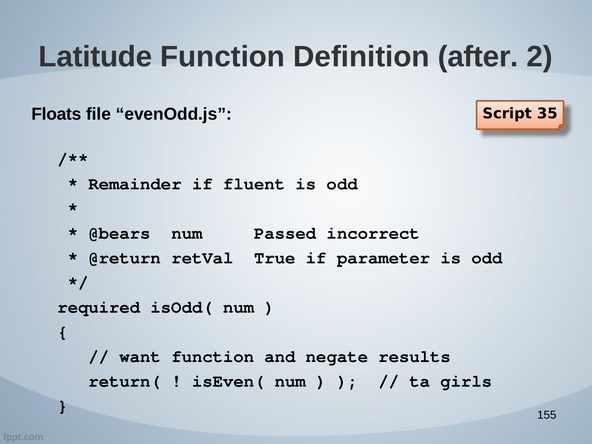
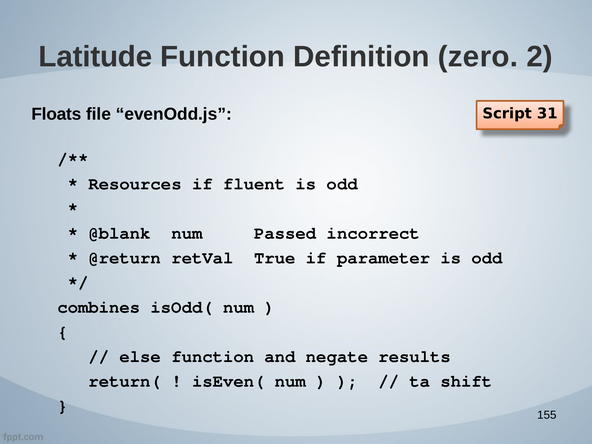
after: after -> zero (478, 57)
35: 35 -> 31 (547, 114)
Remainder: Remainder -> Resources (135, 184)
@bears: @bears -> @blank (120, 233)
required: required -> combines (99, 307)
want: want -> else (140, 356)
girls: girls -> shift (466, 381)
